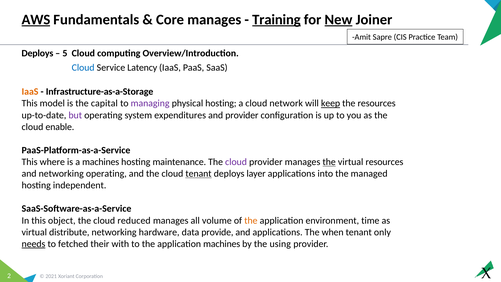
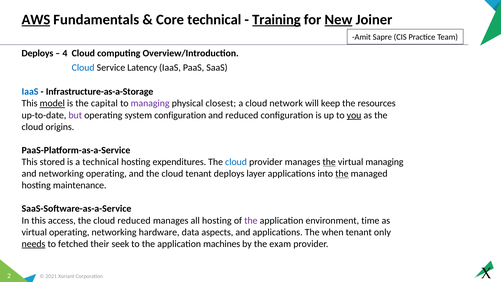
Core manages: manages -> technical (214, 20)
5: 5 -> 4 (65, 53)
IaaS colour: orange -> blue (30, 92)
model underline: none -> present (52, 103)
physical hosting: hosting -> closest (221, 103)
keep underline: present -> none (331, 103)
system expenditures: expenditures -> configuration (180, 115)
and provider: provider -> reduced (242, 115)
you underline: none -> present (354, 115)
enable: enable -> origins (60, 127)
where: where -> stored (52, 162)
a machines: machines -> technical (101, 162)
maintenance: maintenance -> expenditures (179, 162)
cloud colour: purple -> blue (236, 162)
virtual resources: resources -> managing (384, 162)
tenant underline: present -> none (199, 174)
the underline: none -> present (342, 174)
independent: independent -> maintenance (80, 185)
object: object -> access (62, 220)
all volume: volume -> hosting (217, 220)
the colour: orange -> purple (251, 220)
virtual distribute: distribute -> operating (69, 232)
provide: provide -> aspects (217, 232)
with: with -> seek (120, 244)
using: using -> exam (280, 244)
